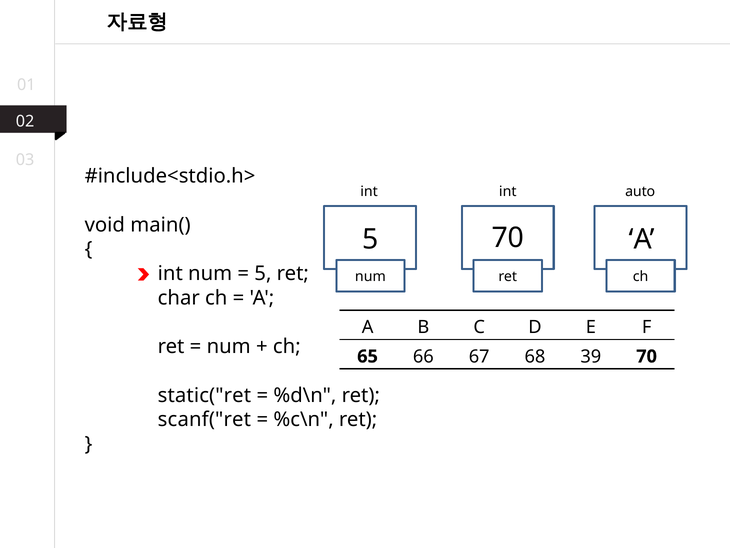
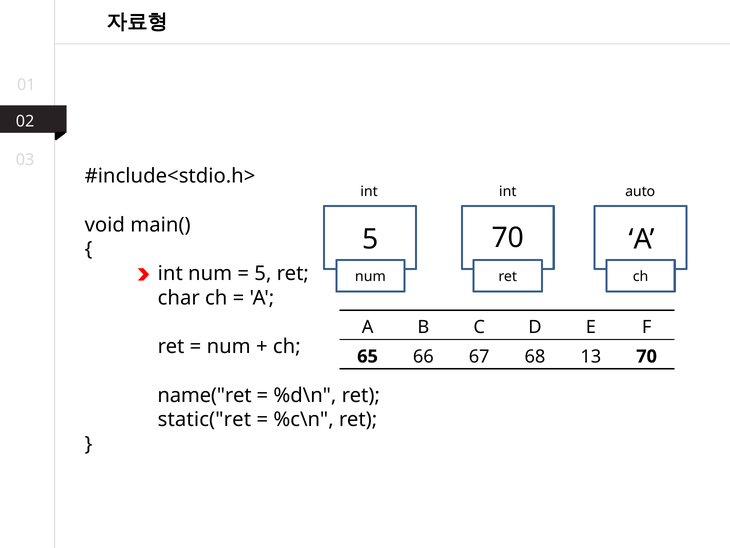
39: 39 -> 13 (591, 356)
static("ret: static("ret -> name("ret (205, 395)
scanf("ret: scanf("ret -> static("ret (204, 419)
